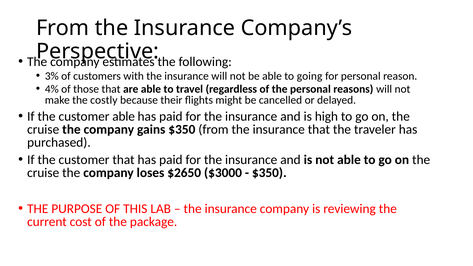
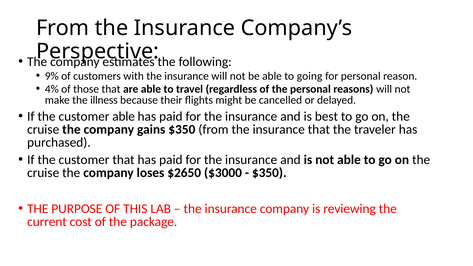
3%: 3% -> 9% (52, 76)
costly: costly -> illness (104, 100)
high: high -> best (326, 117)
